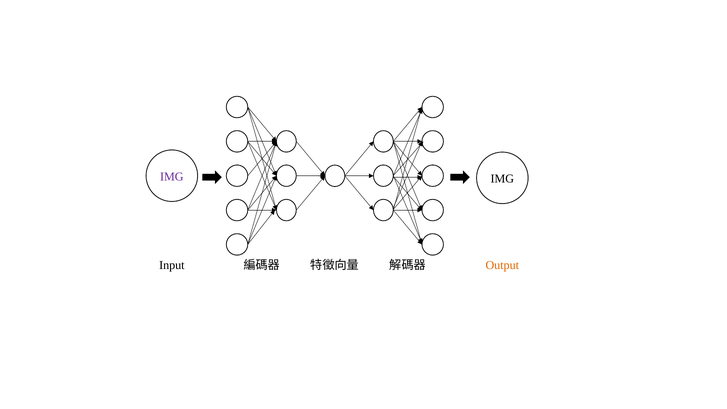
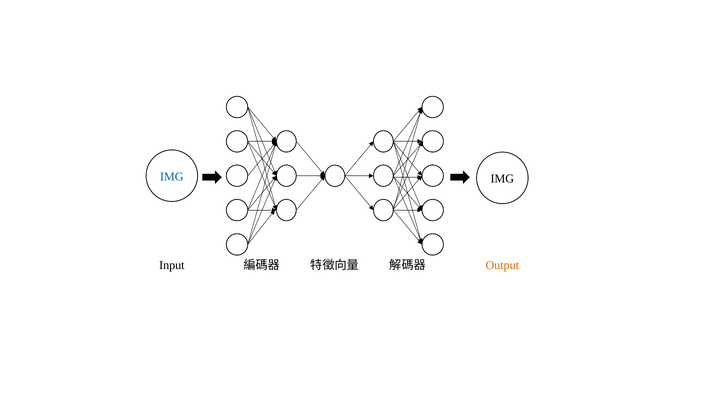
IMG colour: purple -> blue (172, 177)
